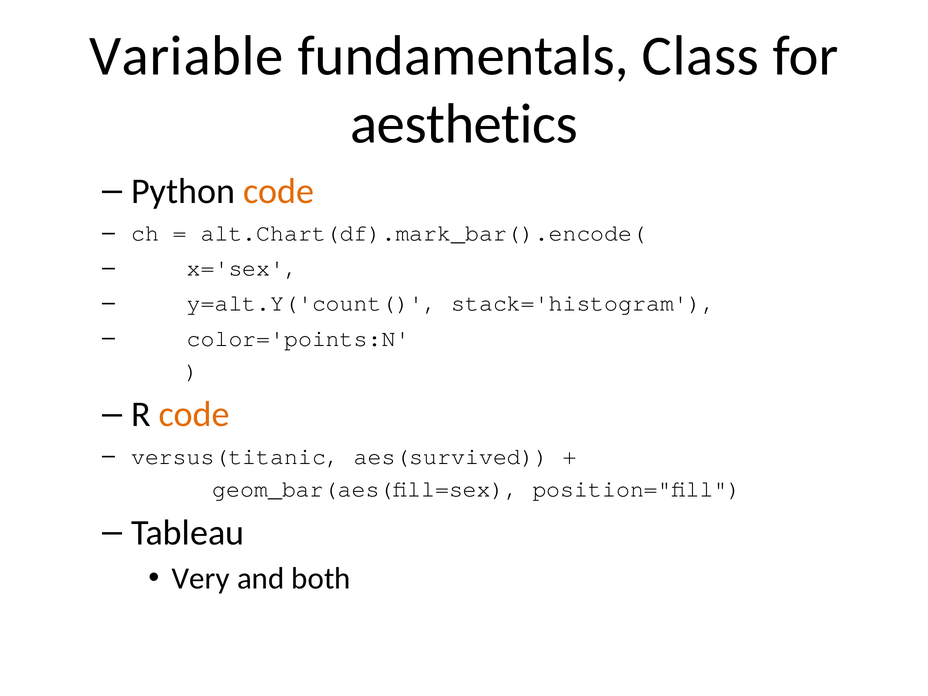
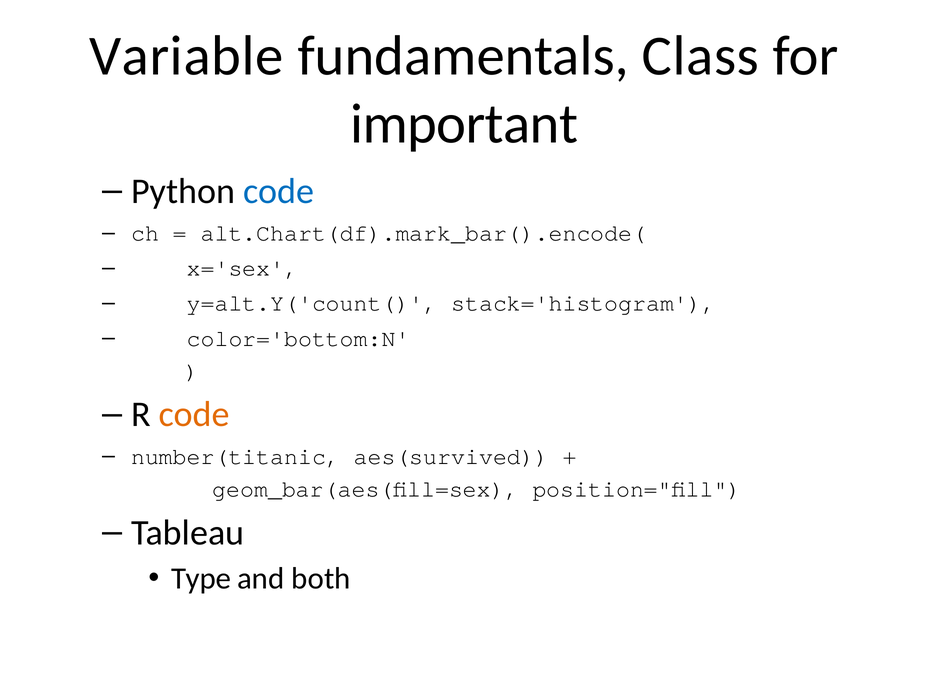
aesthetics: aesthetics -> important (464, 124)
code colour: orange -> blue (279, 191)
color='points:N: color='points:N -> color='bottom:N (298, 338)
versus(titanic: versus(titanic -> number(titanic (235, 456)
Very: Very -> Type (201, 579)
